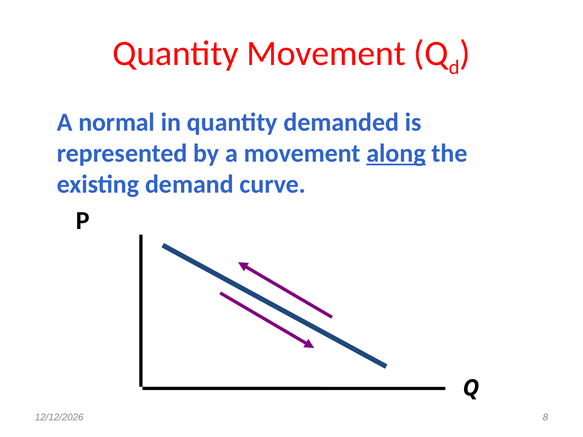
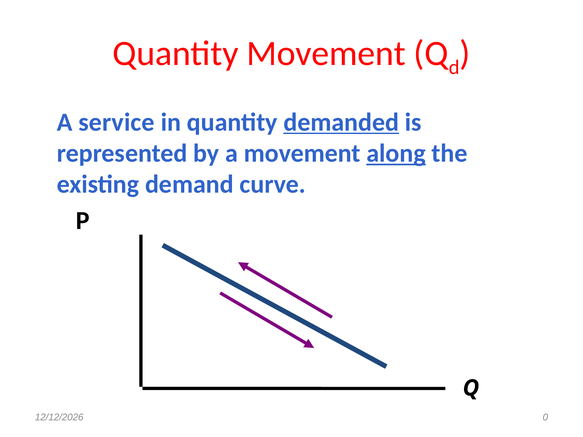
normal: normal -> service (117, 122)
demanded underline: none -> present (341, 122)
8: 8 -> 0 (545, 418)
